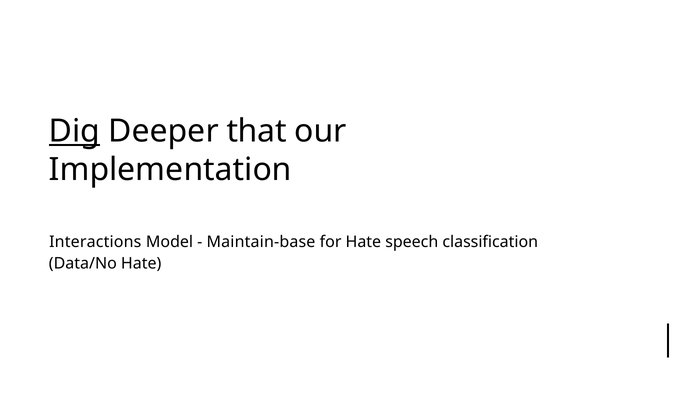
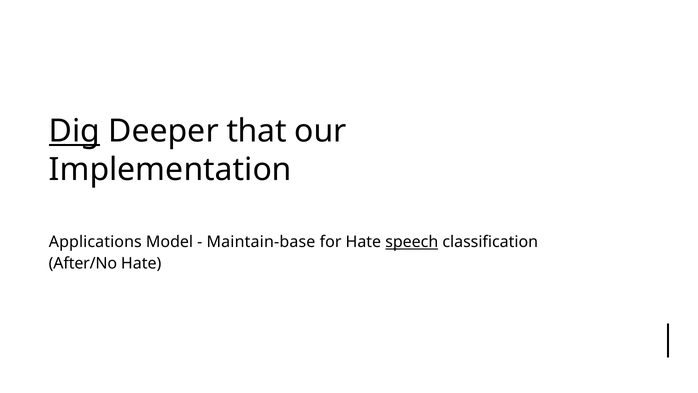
Interactions: Interactions -> Applications (95, 242)
speech underline: none -> present (412, 242)
Data/No: Data/No -> After/No (83, 263)
